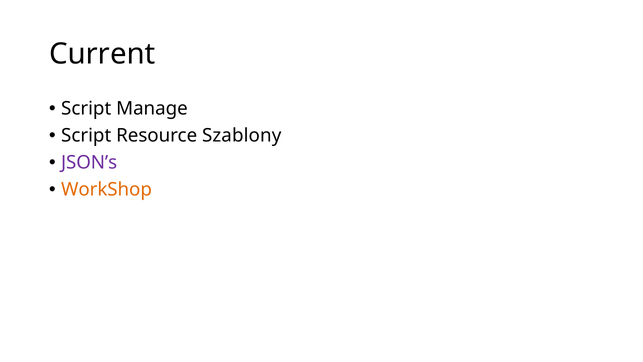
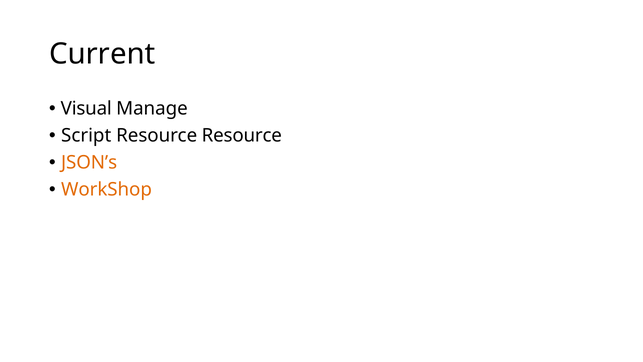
Script: Script -> Visual (86, 109)
Resource Szablony: Szablony -> Resource (242, 136)
JSON’s colour: purple -> orange (89, 163)
